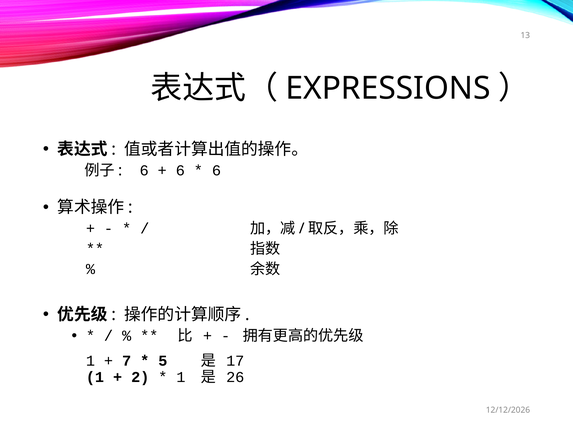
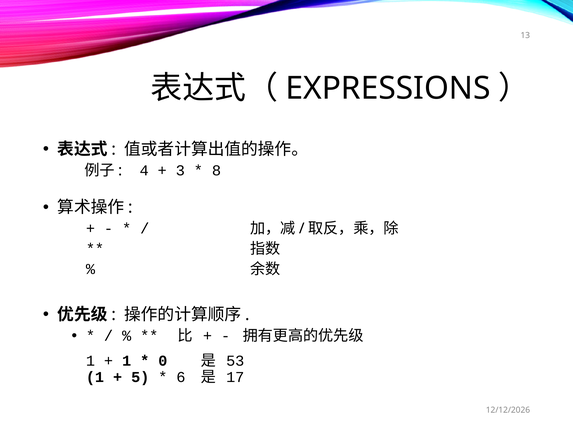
6: 6 -> 4 (144, 170)
6: 6 -> 3 (180, 170)
6: 6 -> 8 (216, 170)
7: 7 -> 1 (127, 361)
5: 5 -> 0 (163, 361)
17: 17 -> 53 (235, 361)
2: 2 -> 5 (140, 377)
1: 1 -> 6 (181, 377)
26: 26 -> 17 (235, 377)
